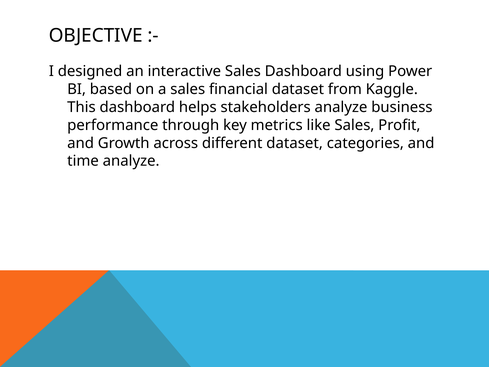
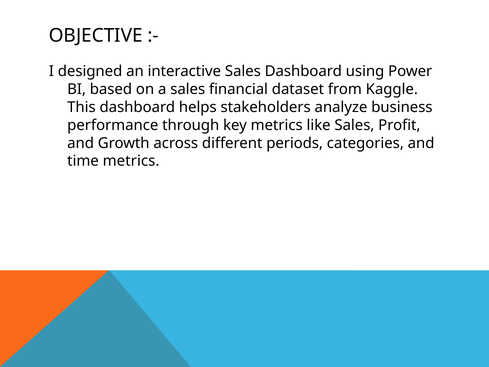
different dataset: dataset -> periods (295, 143)
time analyze: analyze -> metrics (131, 161)
